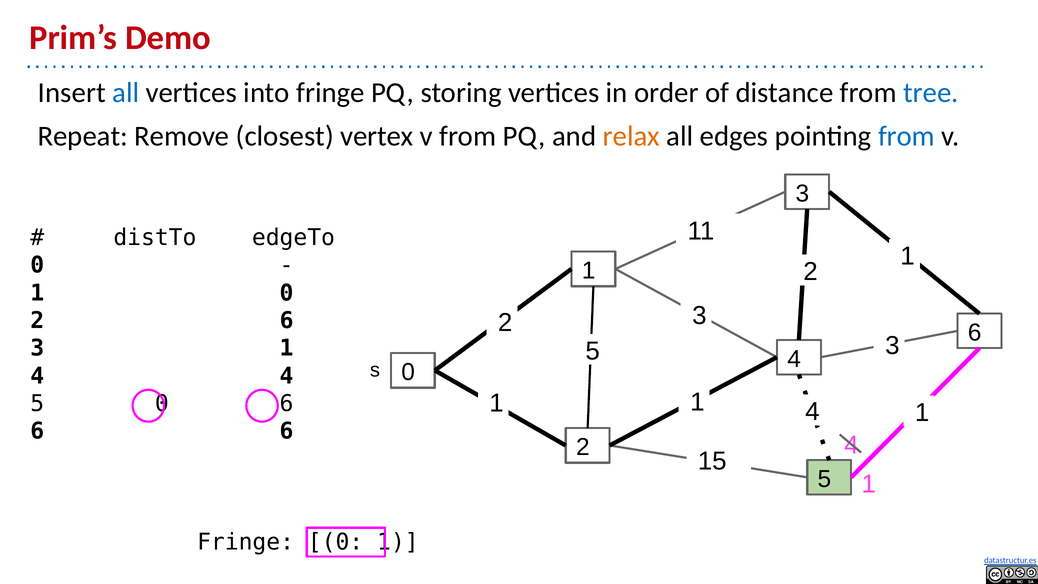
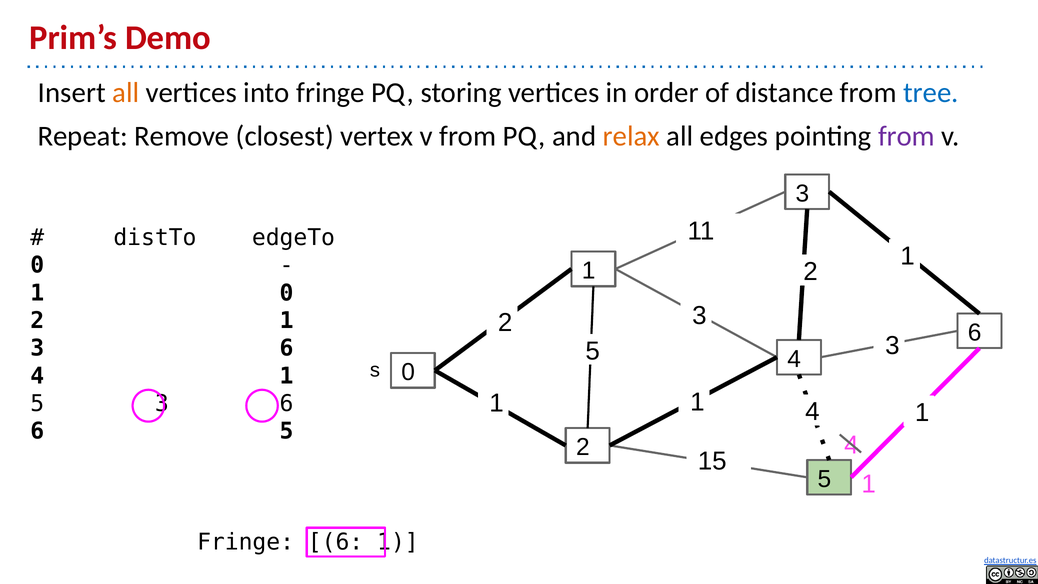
all colour: blue -> orange (126, 93)
from colour: blue -> purple (907, 136)
6: 6 -> 1 (287, 321)
1: 1 -> 6 (286, 348)
4: 4 -> 1 (286, 376)
5 0: 0 -> 3 (162, 404)
6: 6 -> 5 (286, 431)
Fringe 0: 0 -> 6 (336, 542)
